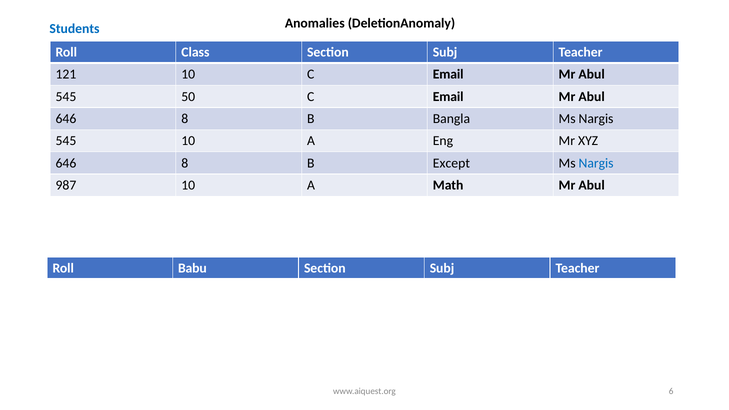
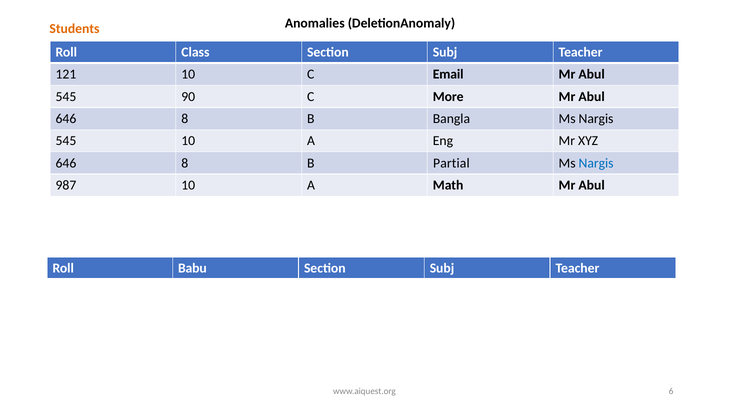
Students colour: blue -> orange (74, 29)
50: 50 -> 90 (188, 97)
Email: Email -> More (448, 97)
Except: Except -> Partial (451, 163)
